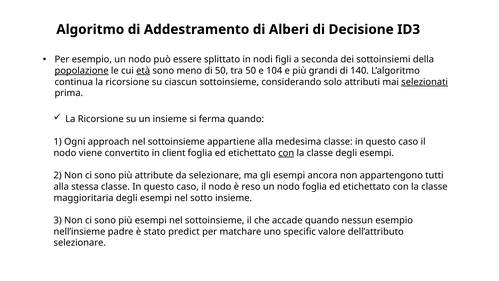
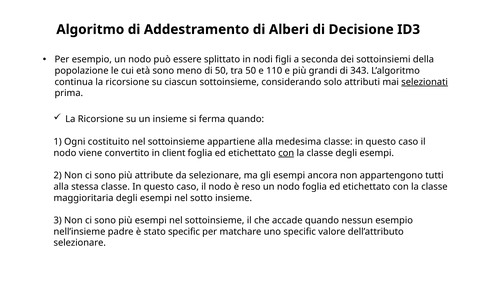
popolazione underline: present -> none (82, 71)
età underline: present -> none (143, 71)
104: 104 -> 110 (274, 71)
140: 140 -> 343 (360, 71)
approach: approach -> costituito (109, 142)
stato predict: predict -> specific (184, 231)
